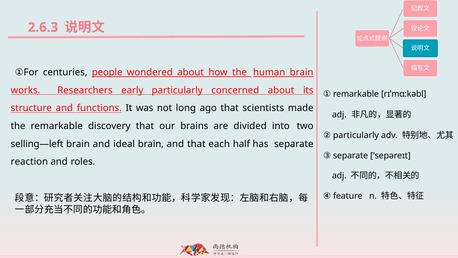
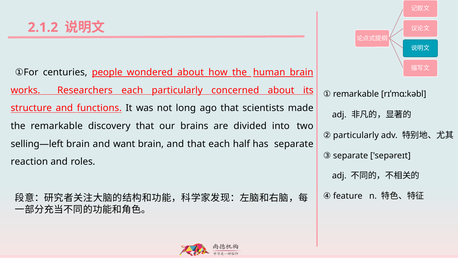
2.6.3: 2.6.3 -> 2.1.2 (43, 27)
Researchers early: early -> each (132, 90)
ideal: ideal -> want (124, 144)
